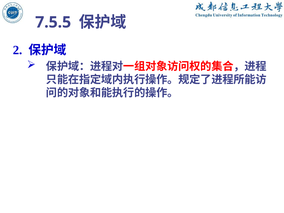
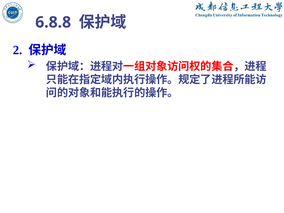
7.5.5: 7.5.5 -> 6.8.8 (53, 22)
